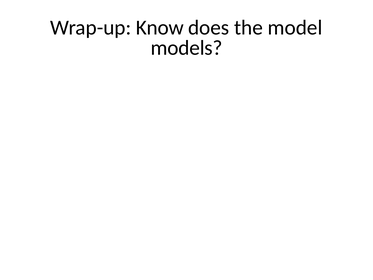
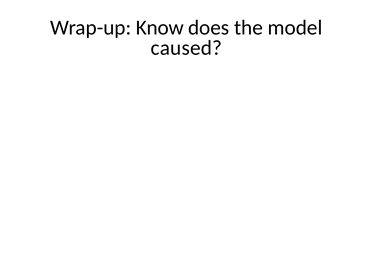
models: models -> caused (186, 48)
